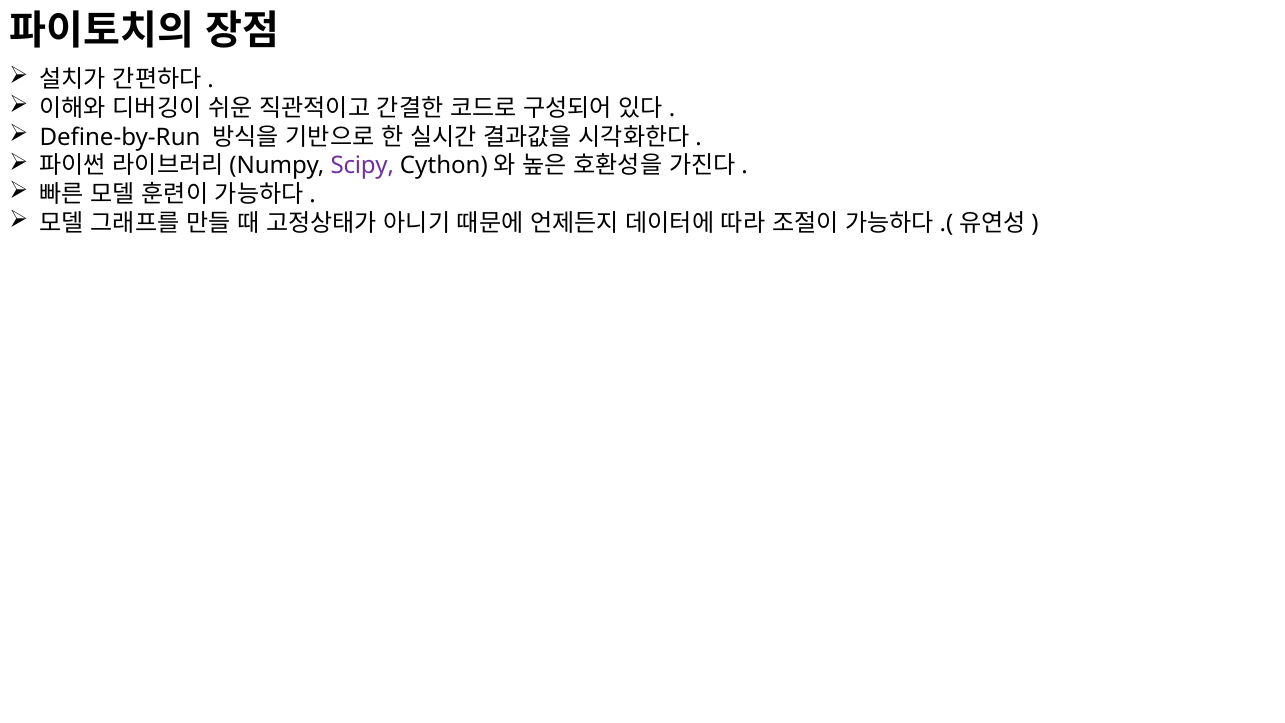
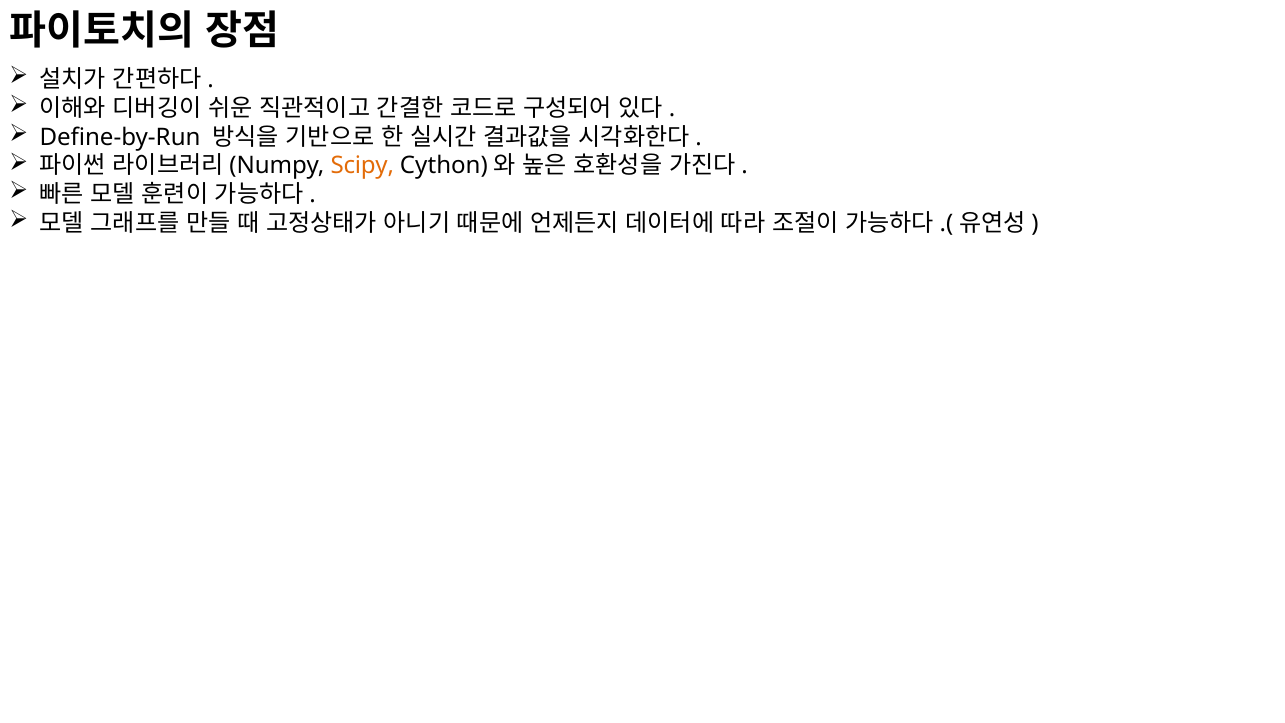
Scipy colour: purple -> orange (362, 166)
